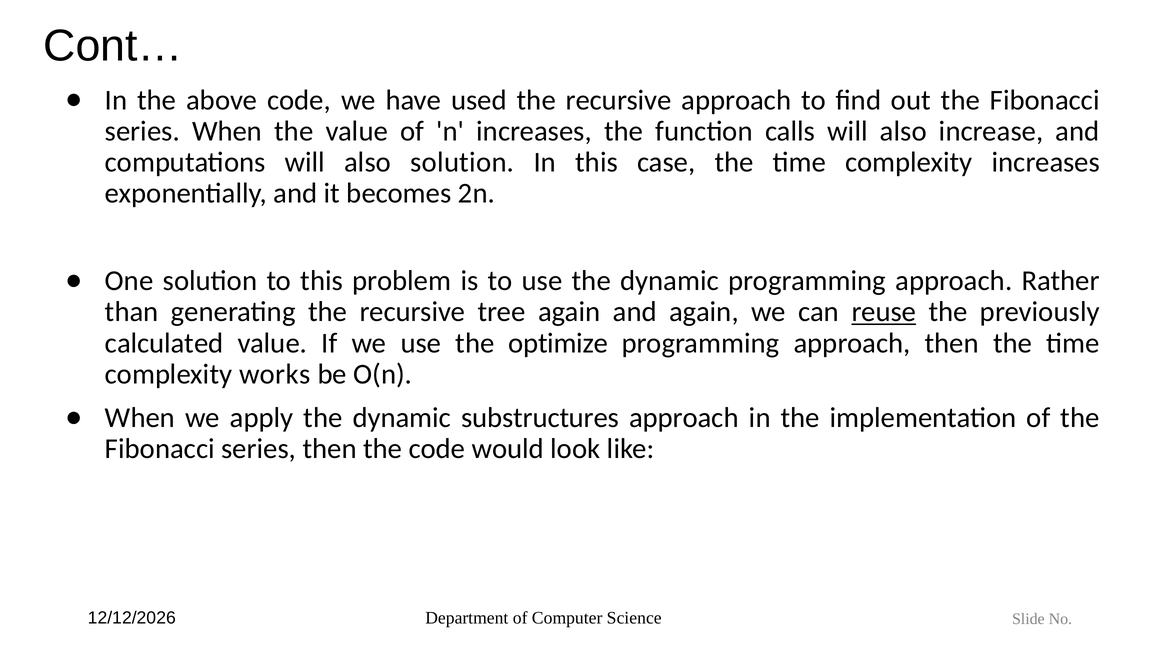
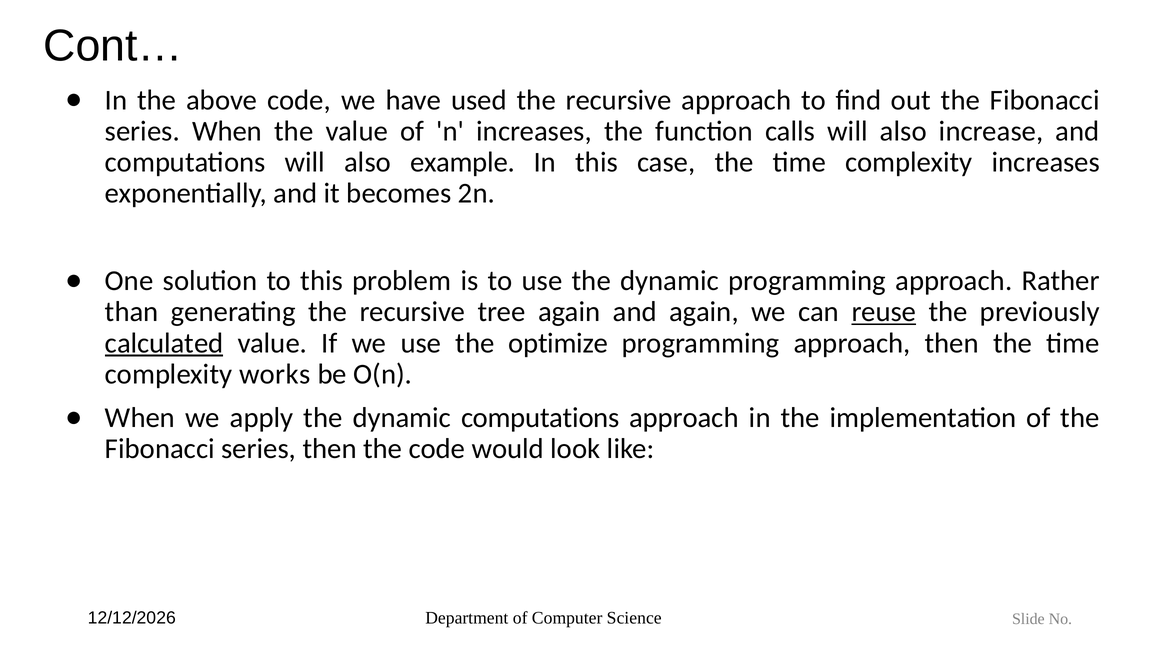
also solution: solution -> example (462, 162)
calculated underline: none -> present (164, 343)
dynamic substructures: substructures -> computations (540, 418)
